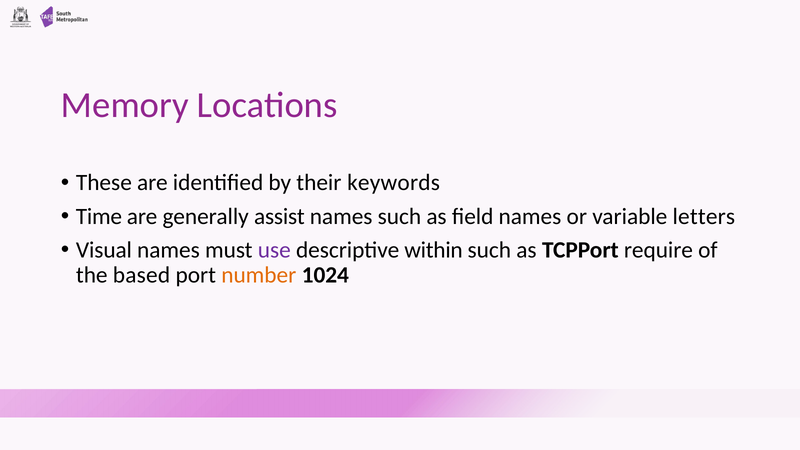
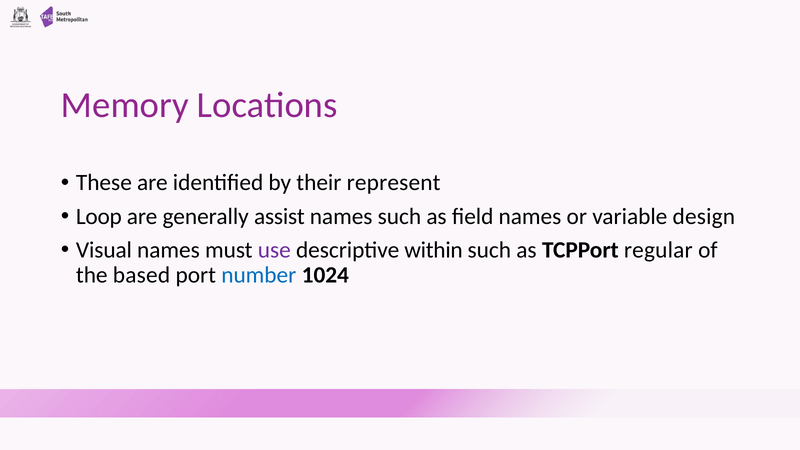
keywords: keywords -> represent (394, 183)
Time: Time -> Loop (99, 216)
letters: letters -> design (704, 216)
require: require -> regular (658, 250)
number colour: orange -> blue (259, 275)
